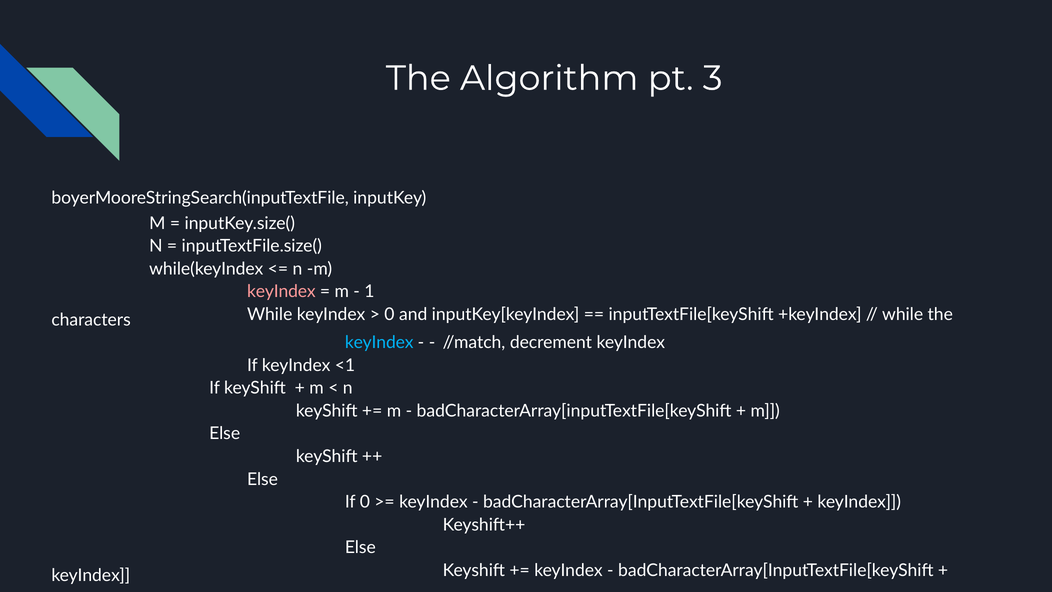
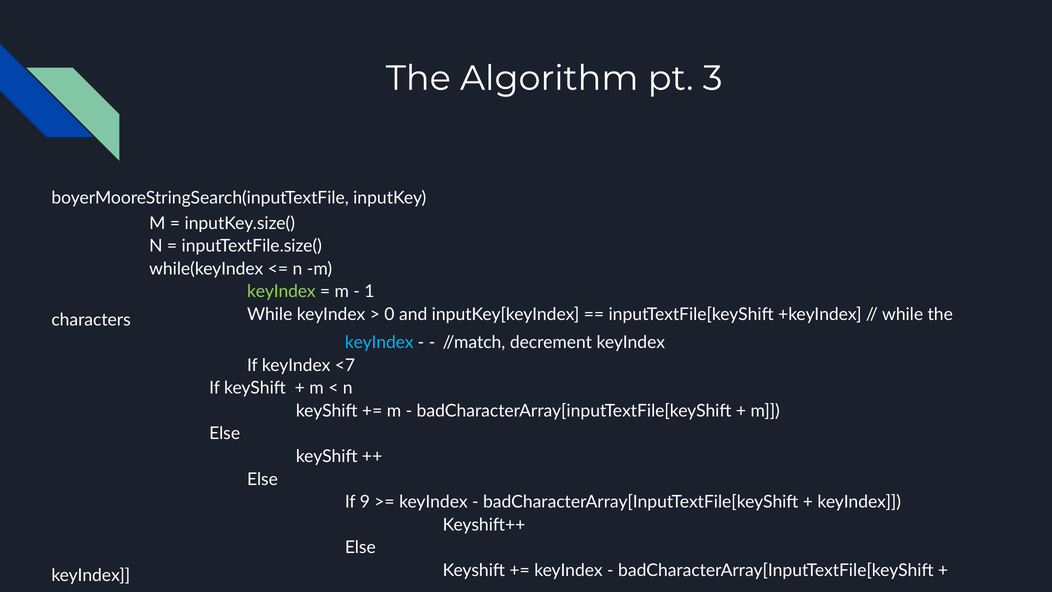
keyIndex colour: pink -> light green (281, 292)
<1: <1 -> <7 (345, 365)
If 0: 0 -> 9 (365, 502)
